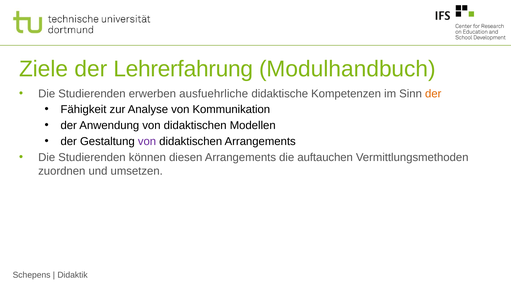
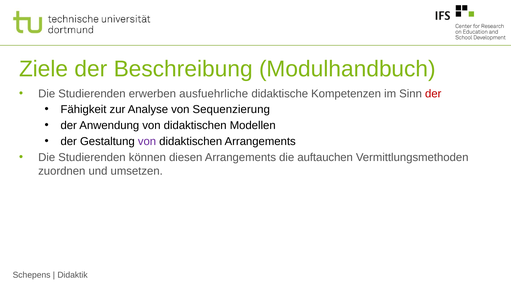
Lehrerfahrung: Lehrerfahrung -> Beschreibung (183, 69)
der colour: orange -> red (433, 93)
Kommunikation: Kommunikation -> Sequenzierung (231, 109)
